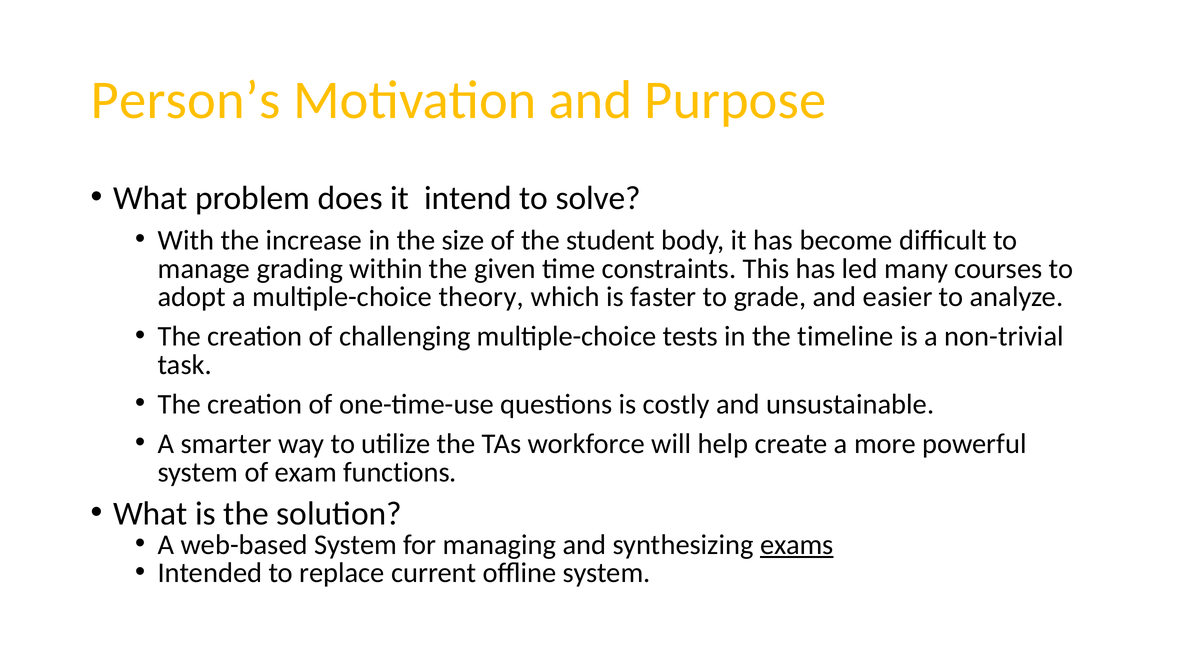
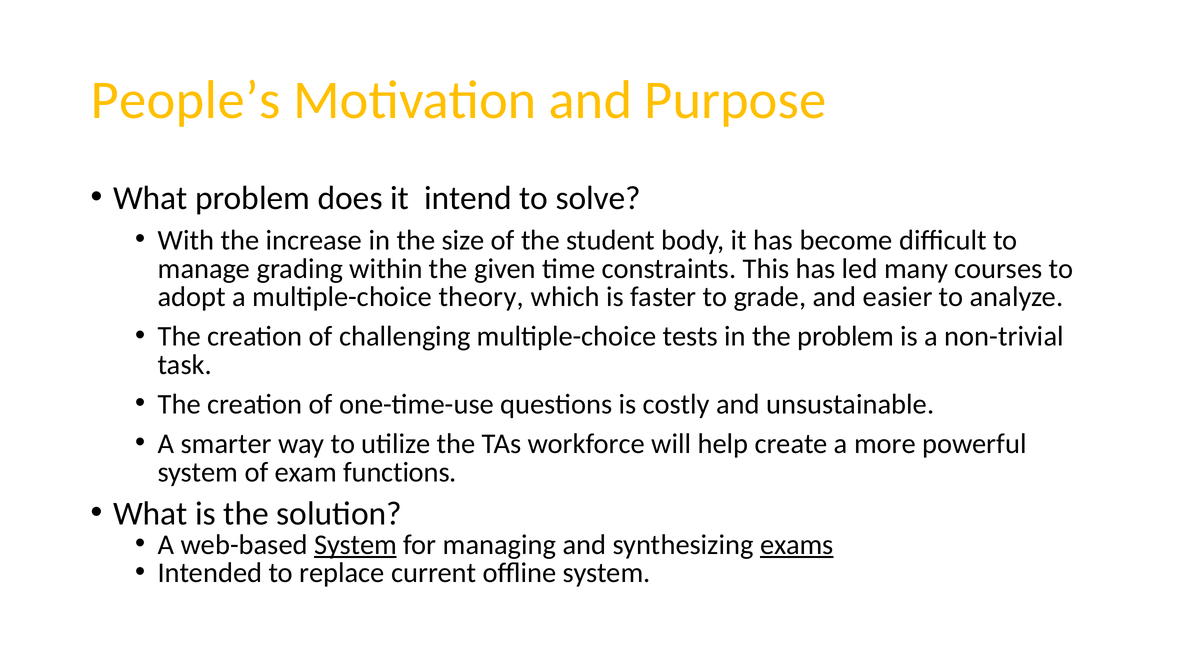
Person’s: Person’s -> People’s (186, 100)
the timeline: timeline -> problem (846, 336)
System underline: none -> present (356, 545)
